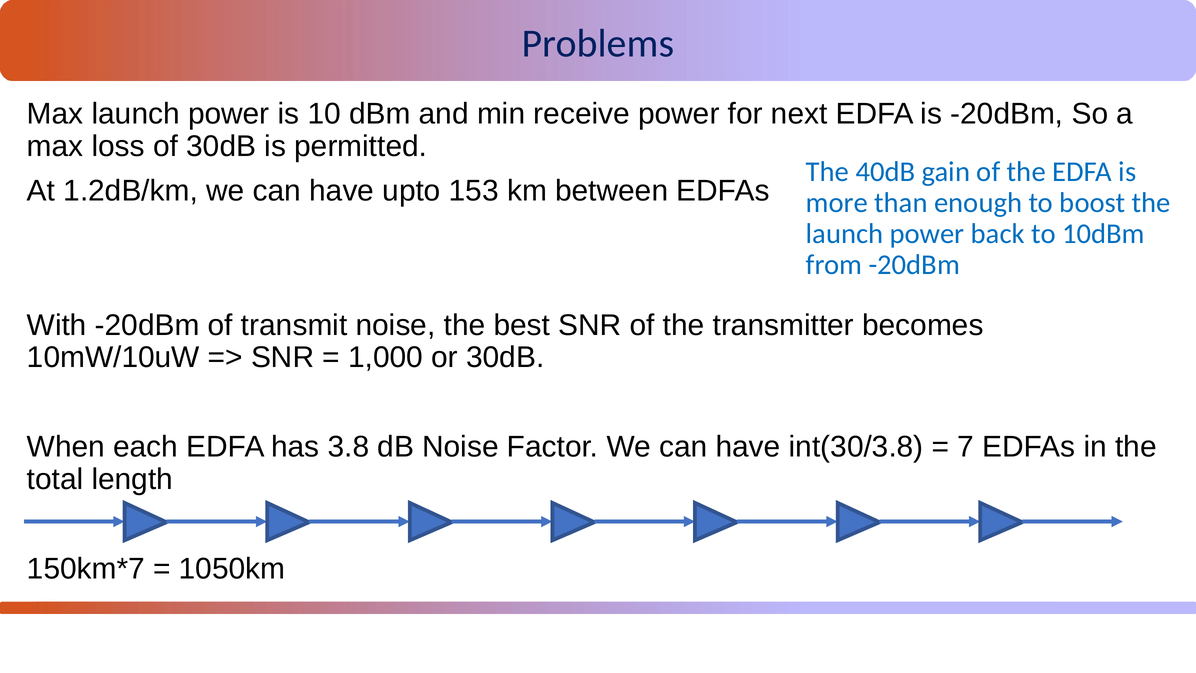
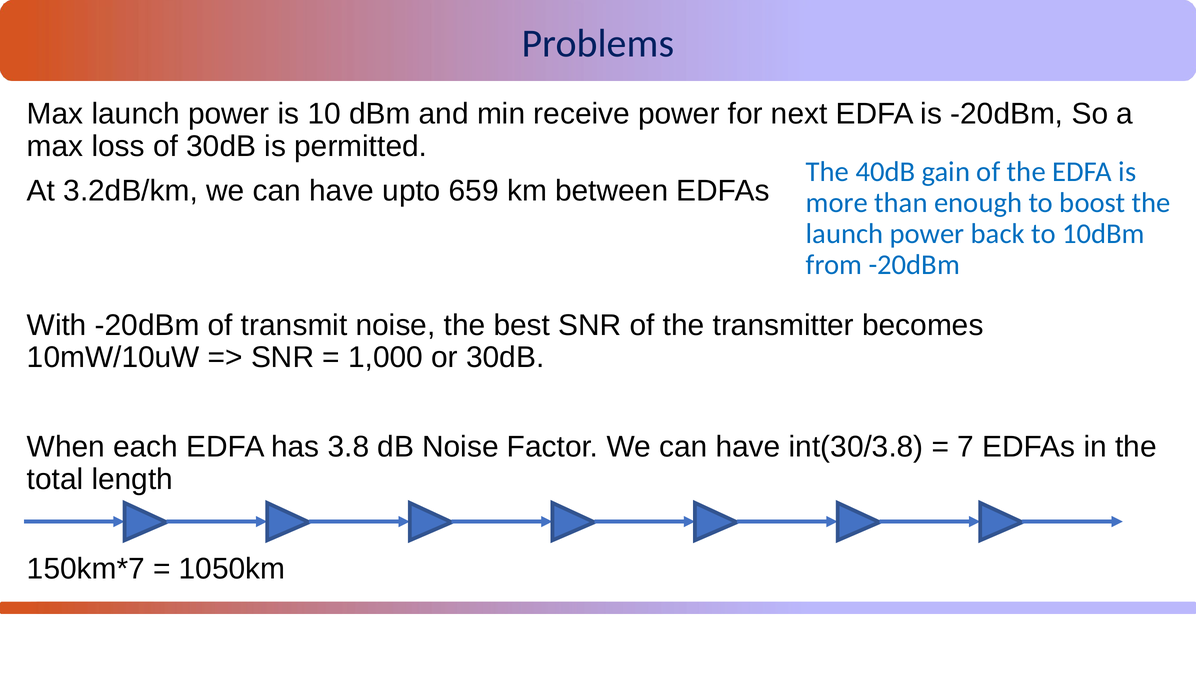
1.2dB/km: 1.2dB/km -> 3.2dB/km (131, 191)
153: 153 -> 659 (474, 191)
